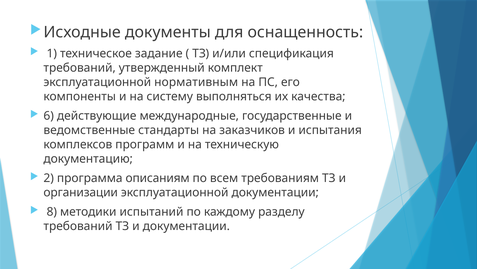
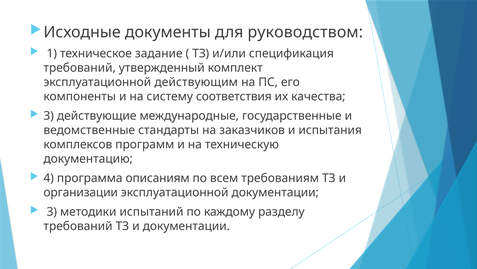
оснащенность: оснащенность -> руководством (305, 32)
нормативным: нормативным -> действующим (196, 82)
выполняться: выполняться -> соответствия (234, 96)
6: 6 -> 3 (49, 116)
2: 2 -> 4 (49, 178)
8: 8 -> 3 (52, 211)
